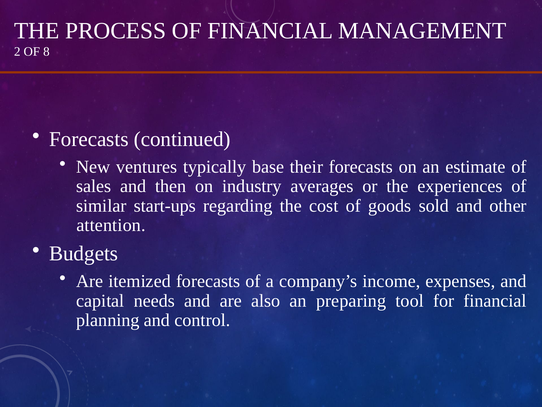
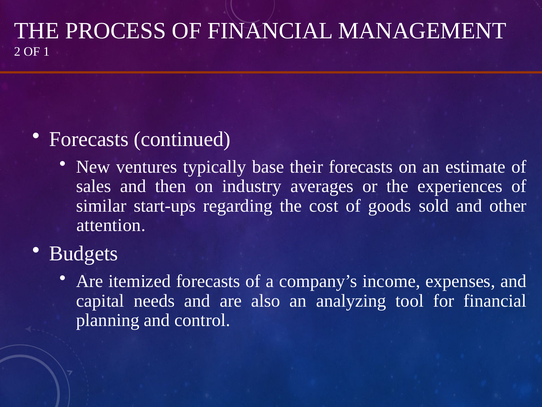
8: 8 -> 1 (46, 52)
preparing: preparing -> analyzing (351, 300)
